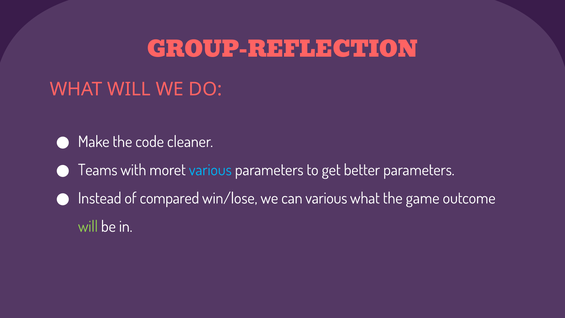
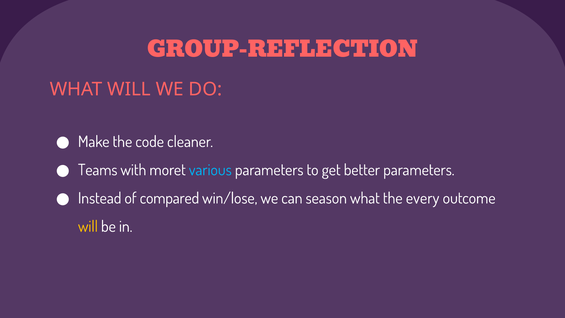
can various: various -> season (326, 198)
game: game -> every (423, 198)
will colour: light green -> yellow (88, 226)
